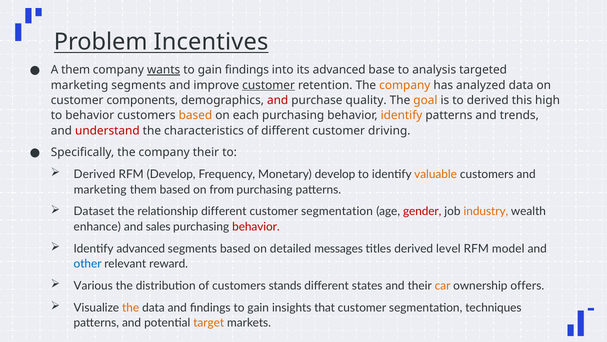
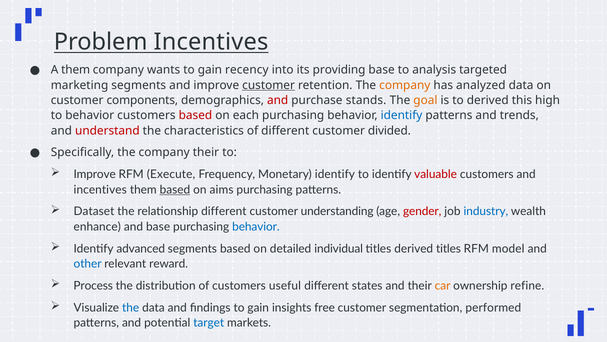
wants underline: present -> none (164, 70)
gain findings: findings -> recency (247, 70)
its advanced: advanced -> providing (339, 70)
quality: quality -> stands (366, 100)
based colour: orange -> red (195, 115)
identify colour: orange -> blue (402, 115)
driving: driving -> divided (389, 130)
Derived: Derived -> Improve (95, 174)
RFM Develop: Develop -> Execute (171, 174)
Monetary develop: develop -> identify (335, 174)
valuable colour: orange -> red (436, 174)
marketing: marketing -> incentives (100, 189)
based underline: none -> present (175, 189)
from: from -> aims (222, 189)
segmentation: segmentation -> understanding (337, 211)
industry colour: orange -> blue (486, 211)
and sales: sales -> base (158, 226)
behavior colour: red -> blue (256, 226)
messages: messages -> individual (339, 248)
derived level: level -> titles (448, 248)
Various: Various -> Process (93, 285)
stands: stands -> useful (285, 285)
offers: offers -> refine (527, 285)
the colour: orange -> blue (131, 307)
that: that -> free (325, 307)
techniques: techniques -> performed (493, 307)
target colour: orange -> blue (209, 322)
